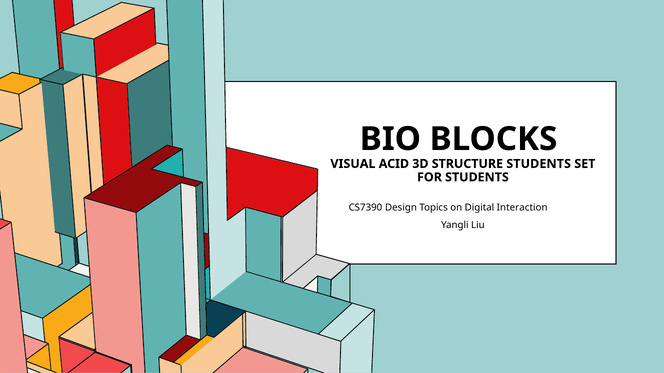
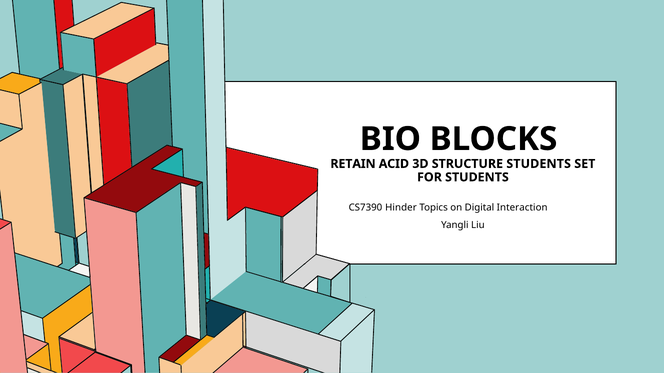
VISUAL: VISUAL -> RETAIN (353, 164)
Design: Design -> Hinder (401, 208)
